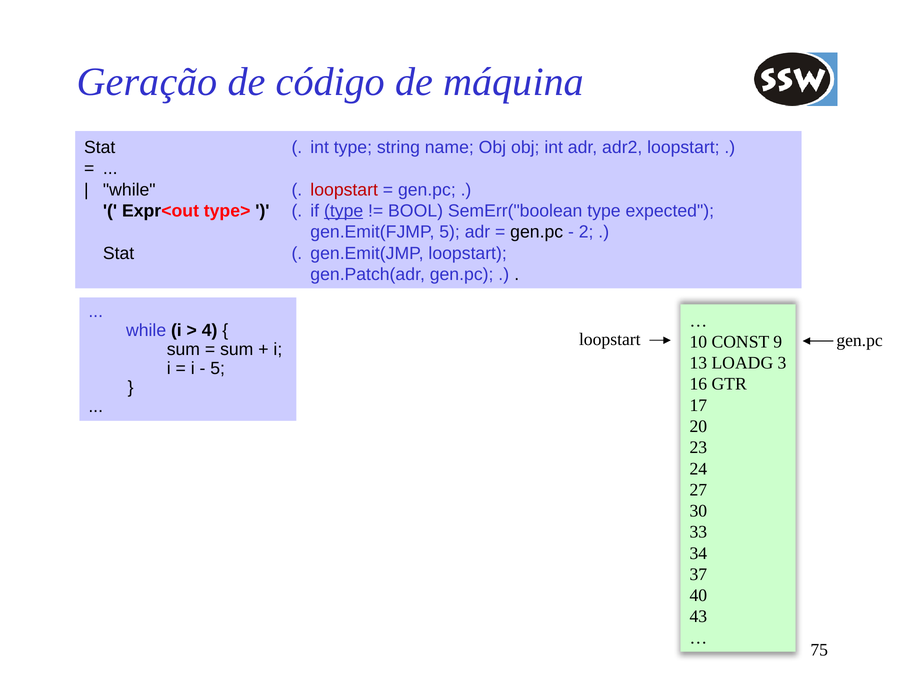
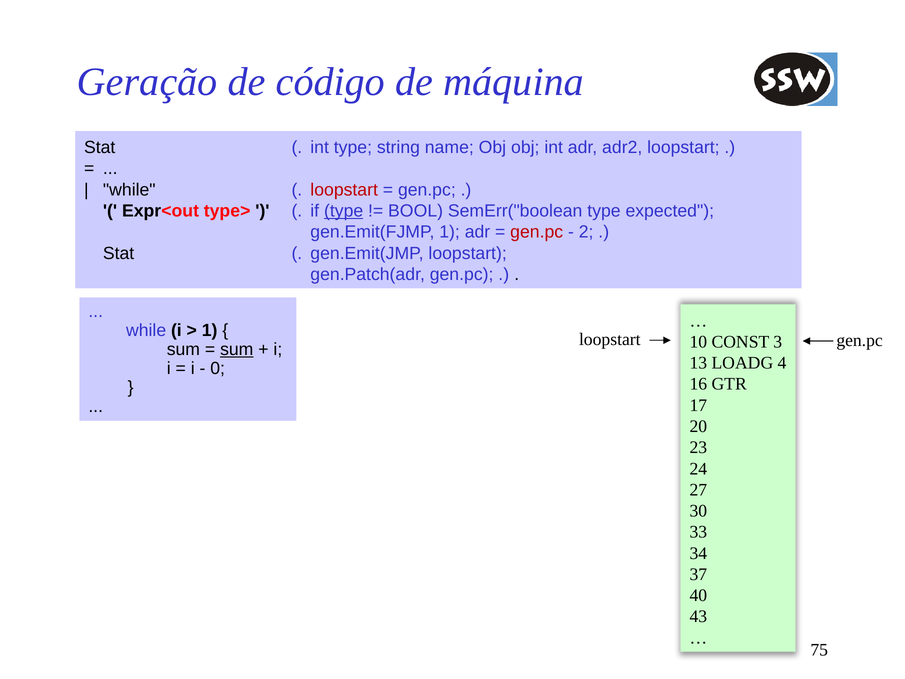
gen.Emit(FJMP 5: 5 -> 1 (450, 232)
gen.pc colour: black -> red (537, 232)
4: 4 -> 1 (210, 330)
9: 9 -> 3 (778, 342)
sum underline: none -> present (237, 349)
3: 3 -> 4 (782, 363)
5: 5 -> 0 (218, 368)
